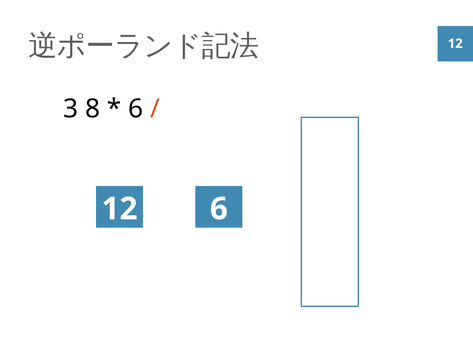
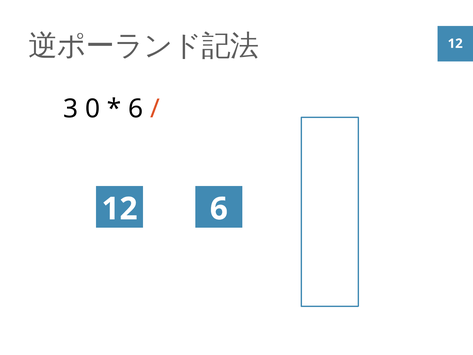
8: 8 -> 0 (93, 109)
